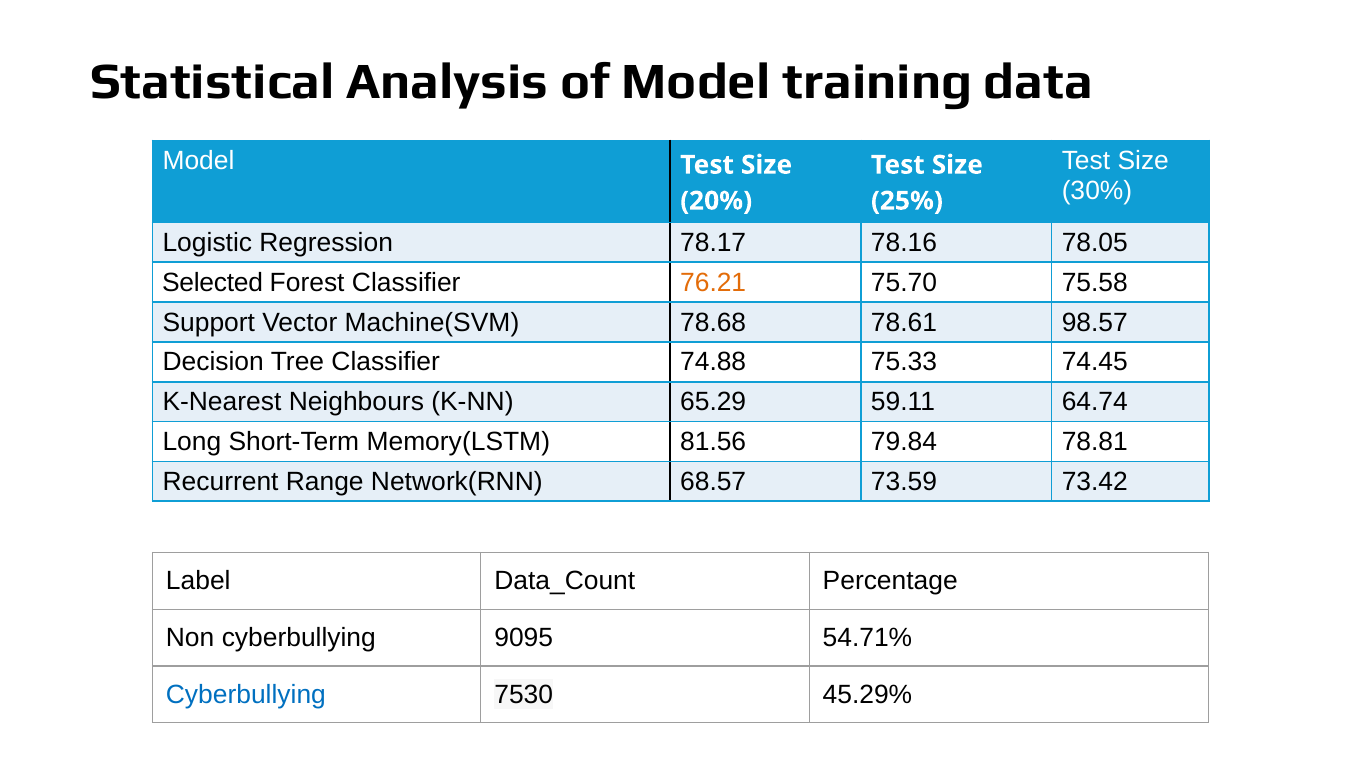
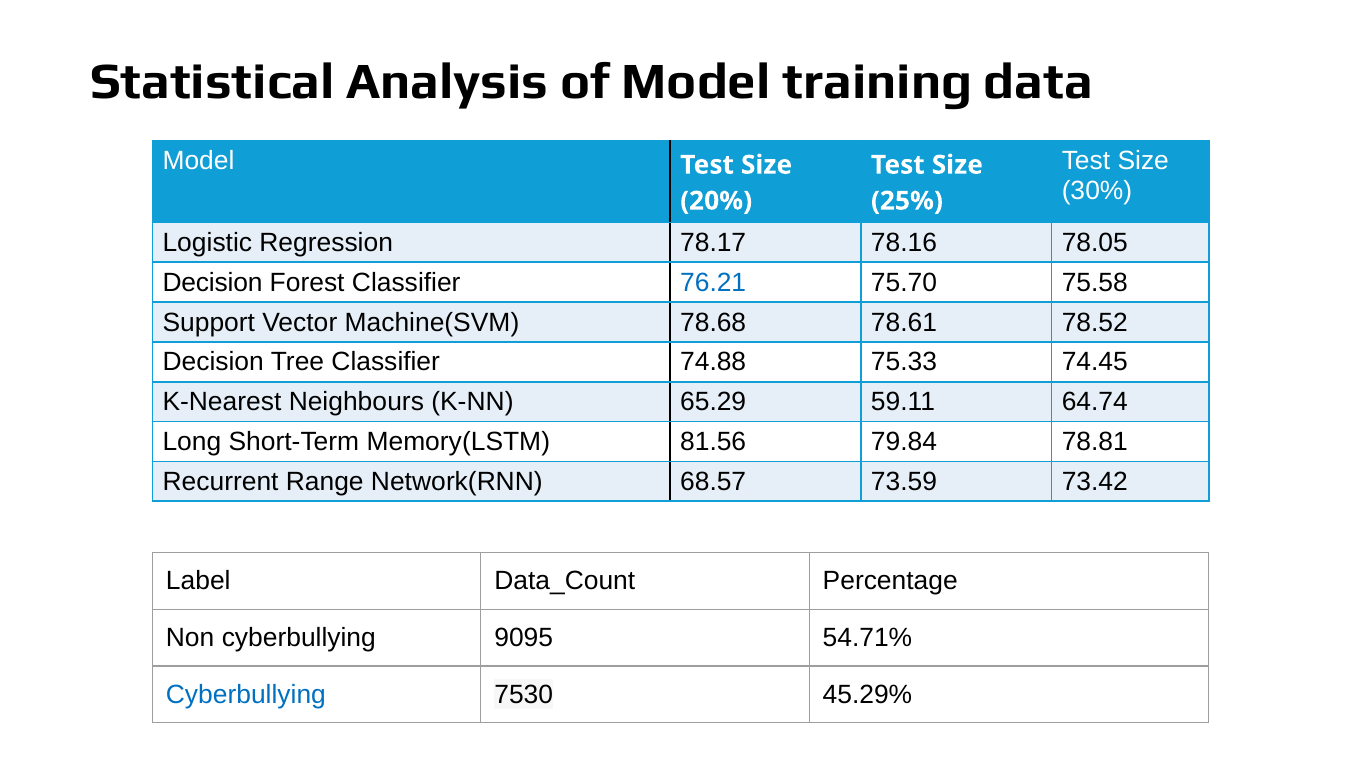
Selected: Selected -> Decision (213, 283)
76.21 colour: orange -> blue (713, 283)
98.57: 98.57 -> 78.52 (1095, 323)
